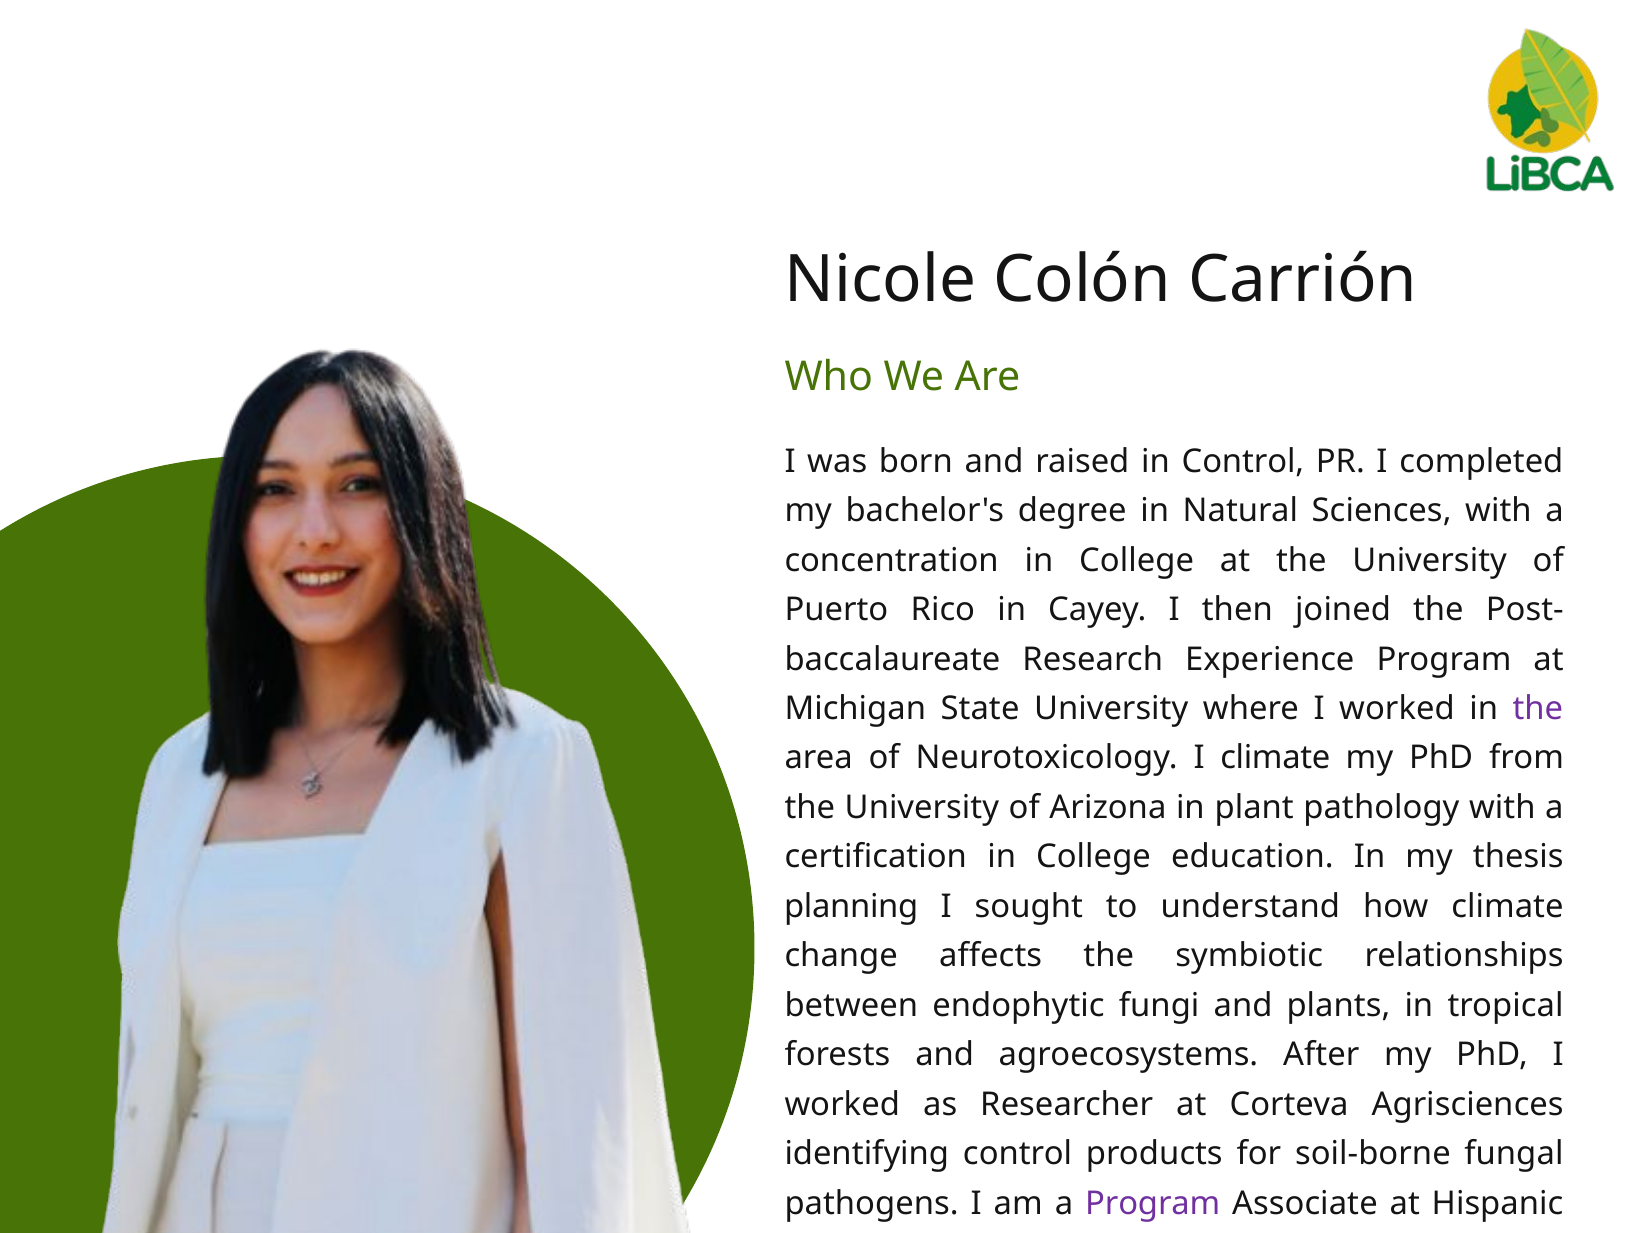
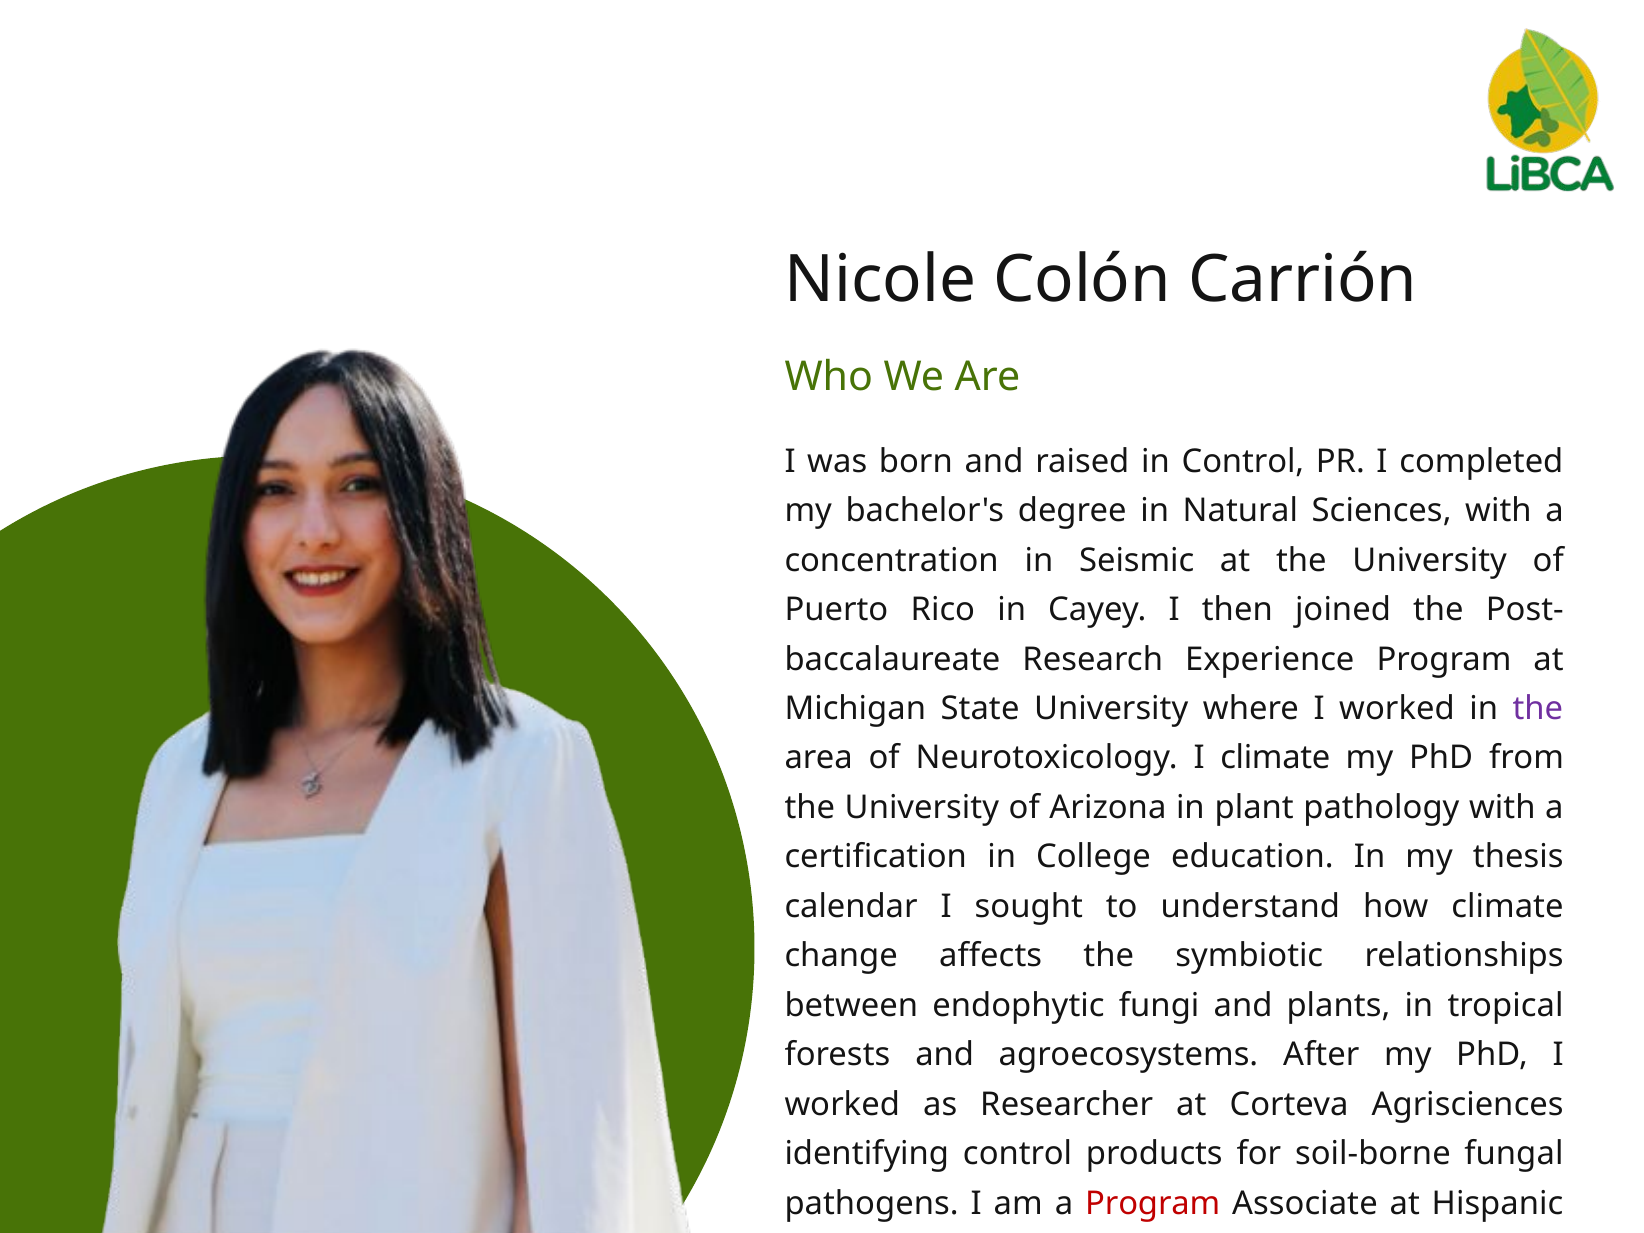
concentration in College: College -> Seismic (1137, 560)
planning: planning -> calendar (851, 907)
Program colour: purple -> red (1153, 1203)
